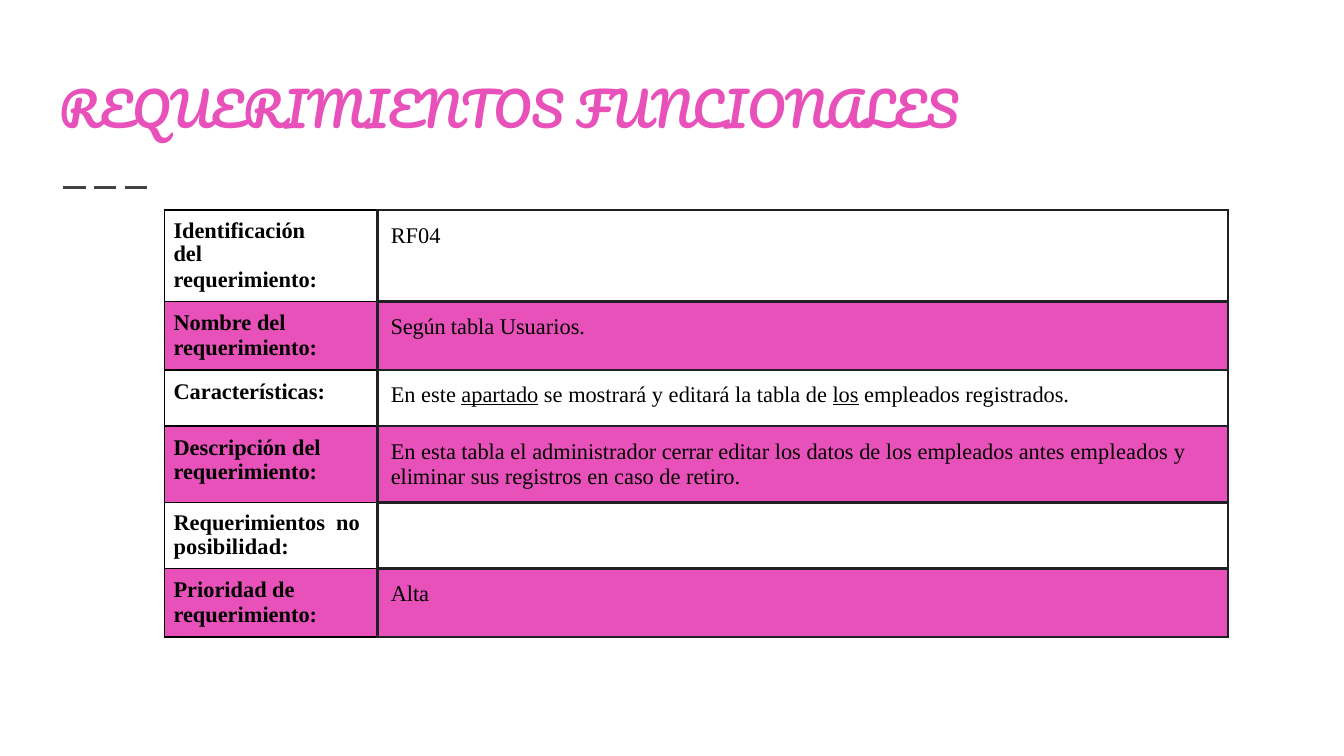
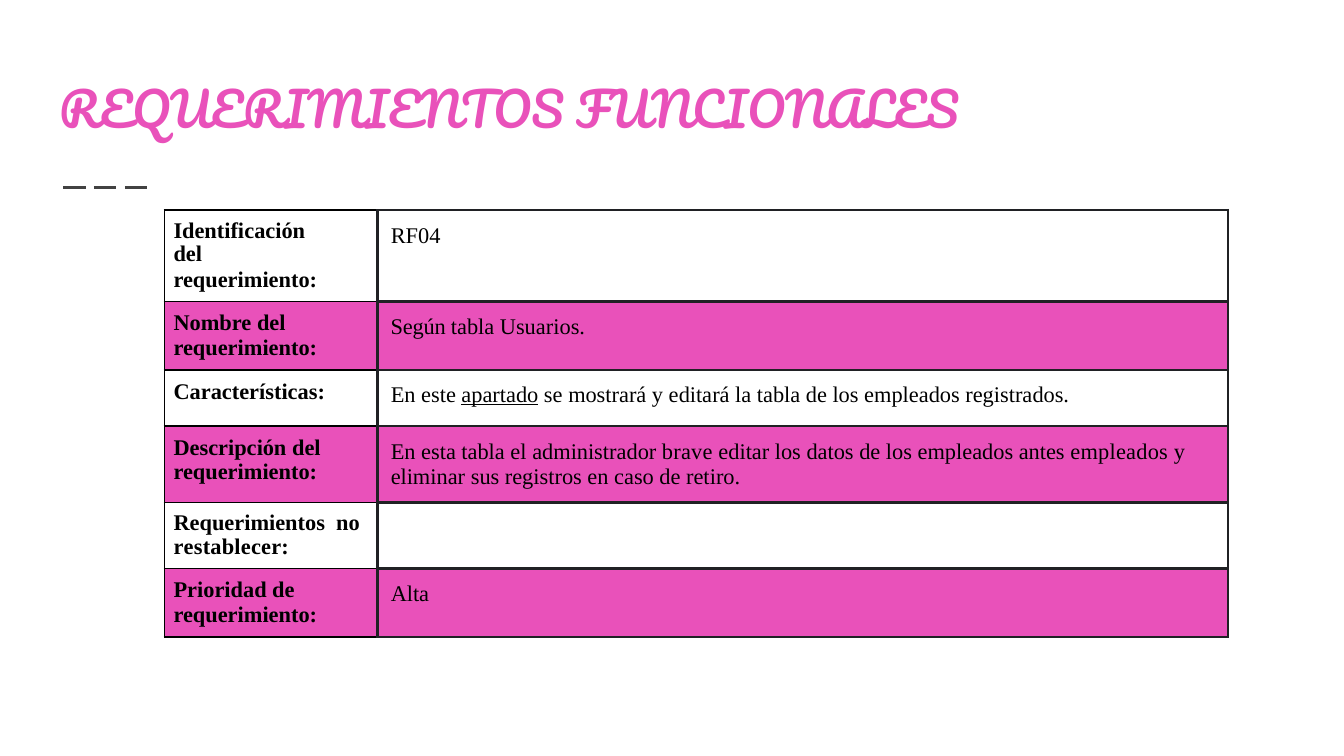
los underline: present -> none (846, 395)
cerrar: cerrar -> brave (687, 452)
posibilidad: posibilidad -> restablecer (231, 547)
